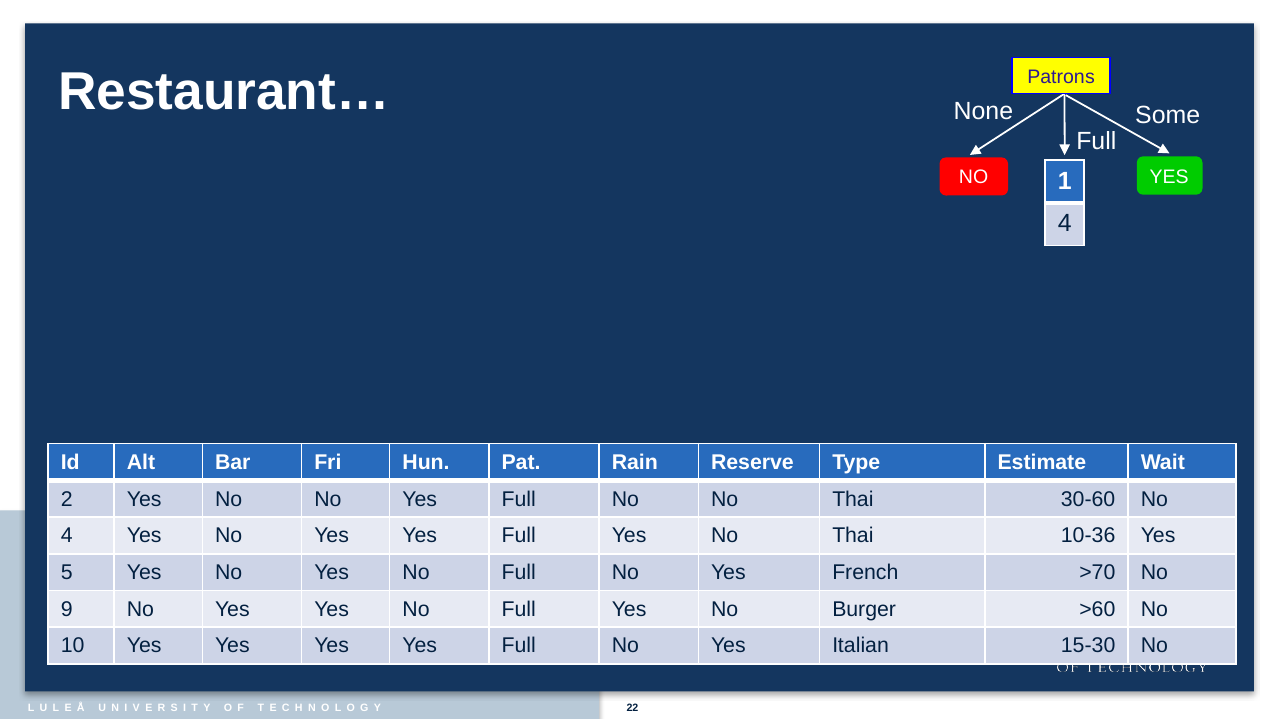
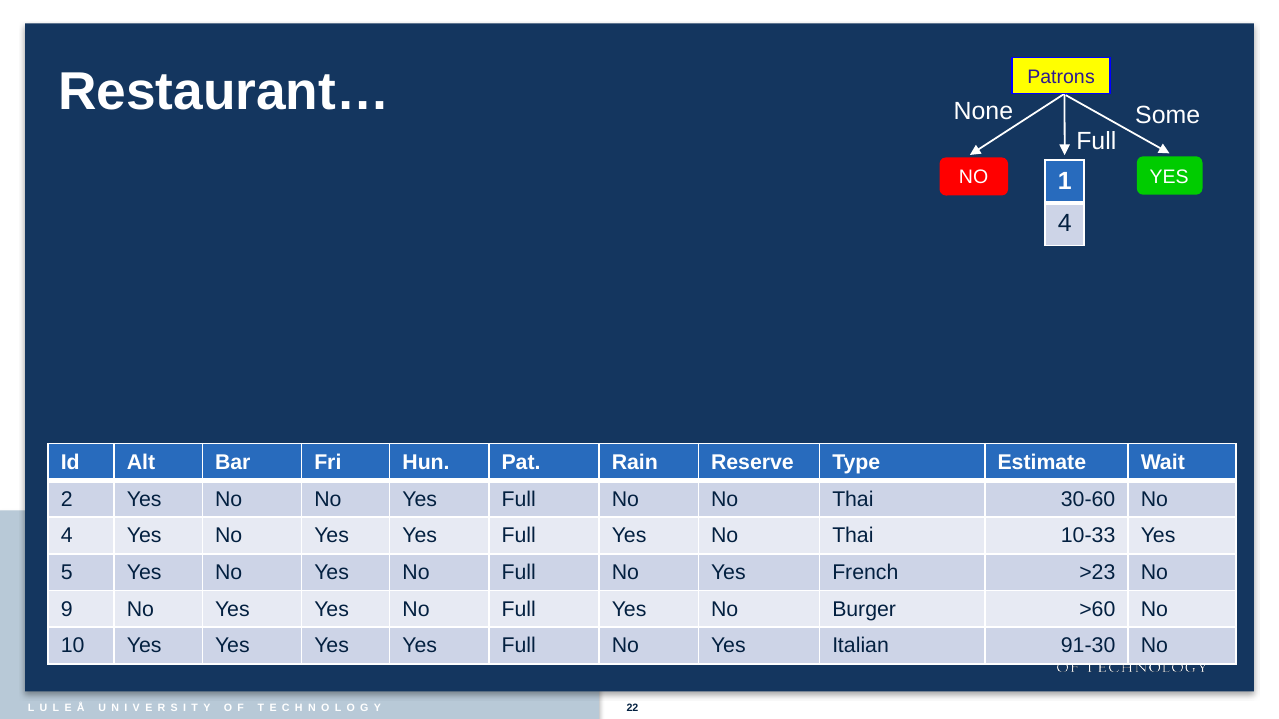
10-36: 10-36 -> 10-33 (1088, 536)
>70: >70 -> >23 (1097, 573)
15-30: 15-30 -> 91-30 (1088, 646)
